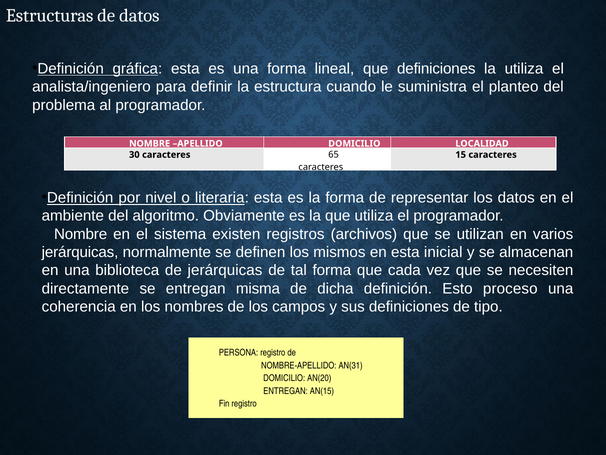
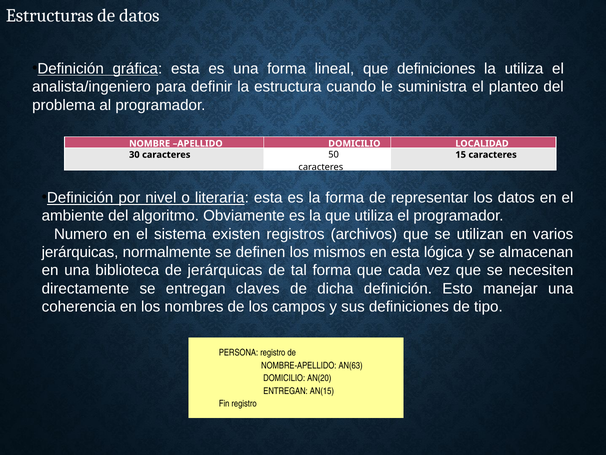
65: 65 -> 50 (334, 155)
Nombre: Nombre -> Numero (81, 234)
inicial: inicial -> lógica (443, 252)
misma: misma -> claves (258, 288)
proceso: proceso -> manejar (510, 288)
AN(31: AN(31 -> AN(63 (351, 365)
